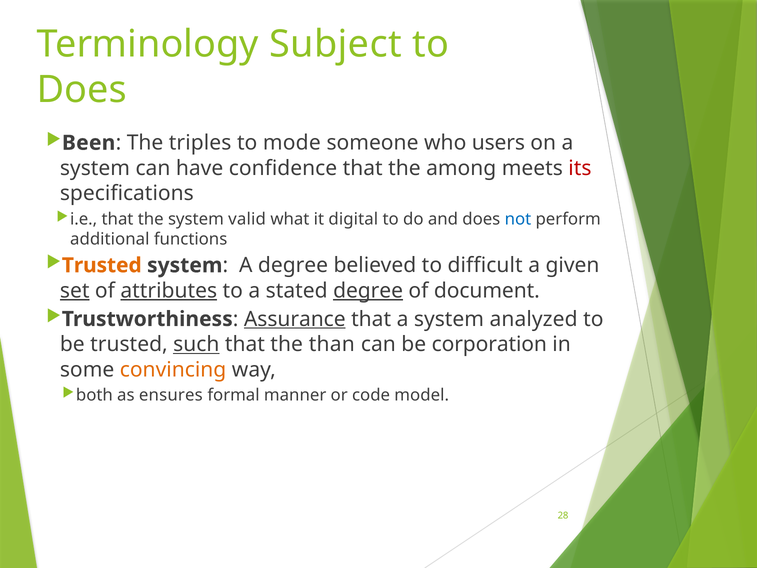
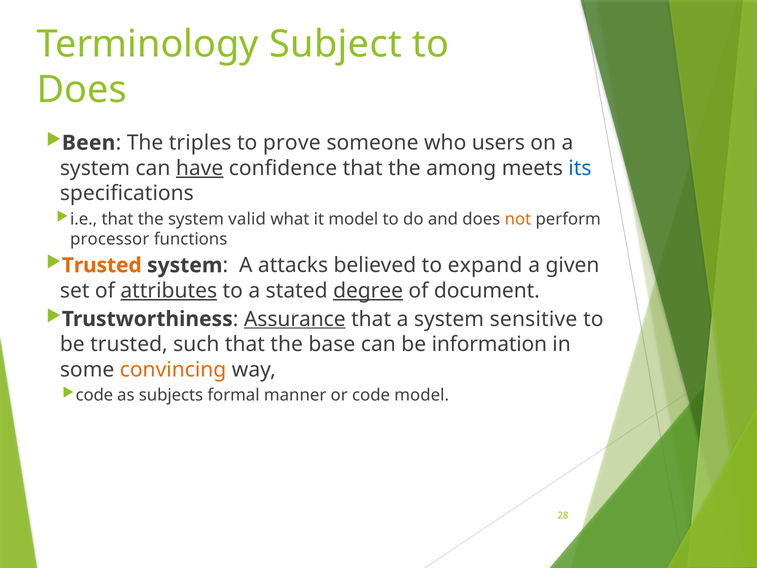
mode: mode -> prove (292, 143)
have underline: none -> present (200, 168)
its colour: red -> blue (580, 168)
it digital: digital -> model (353, 219)
not colour: blue -> orange (518, 219)
additional: additional -> processor (110, 239)
A degree: degree -> attacks (293, 265)
difficult: difficult -> expand (485, 265)
set underline: present -> none (75, 290)
analyzed: analyzed -> sensitive (534, 319)
such underline: present -> none (196, 344)
than: than -> base (332, 344)
corporation: corporation -> information (489, 344)
both: both -> code (94, 395)
ensures: ensures -> subjects (171, 395)
